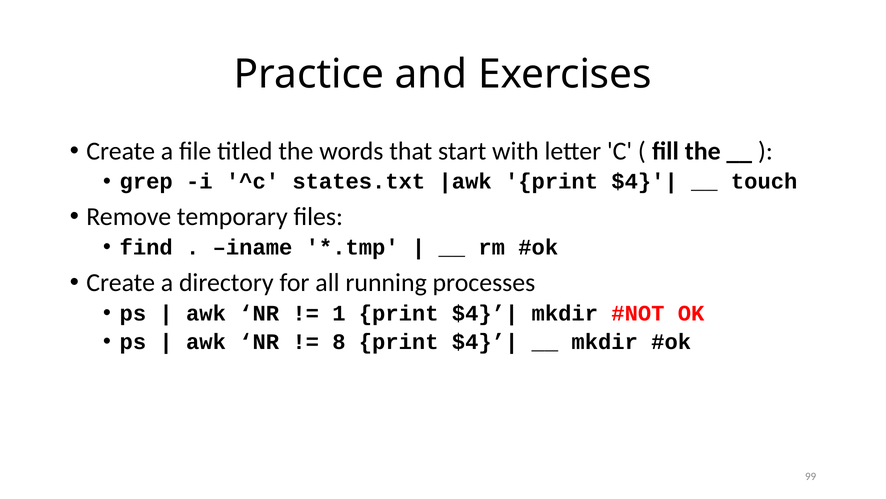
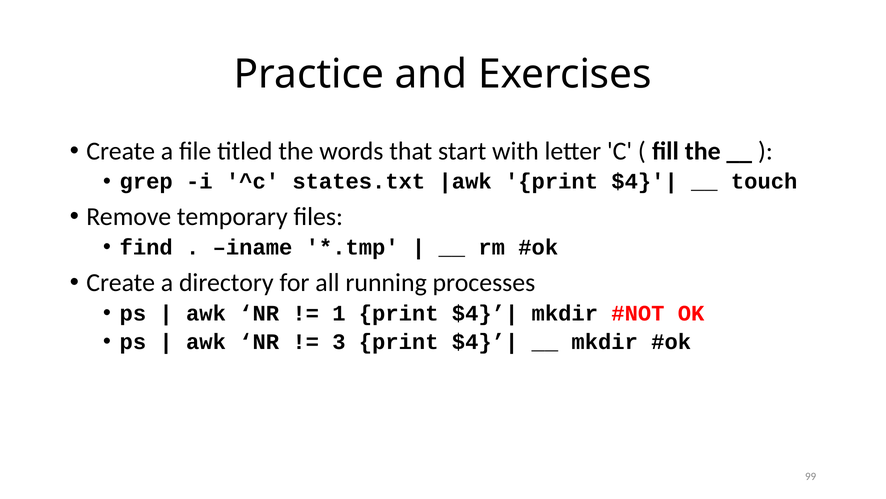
8: 8 -> 3 (339, 341)
